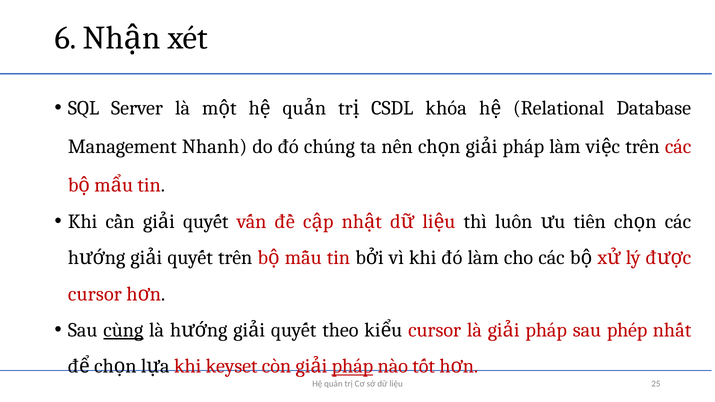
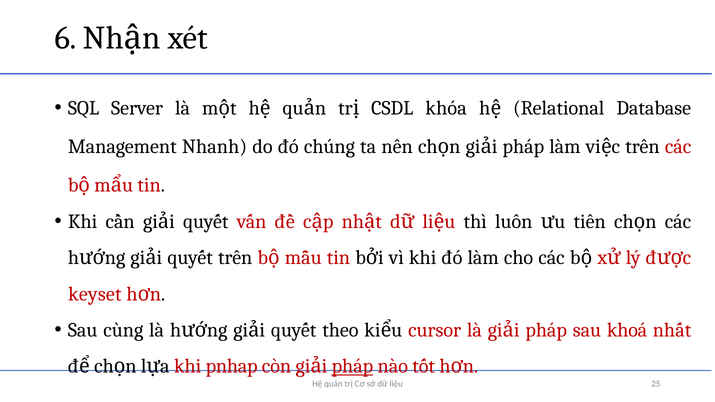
cursor: cursor -> keyset (95, 294)
cùng underline: present -> none (123, 330)
phép: phép -> khoá (627, 330)
keyset: keyset -> pnhap (232, 366)
